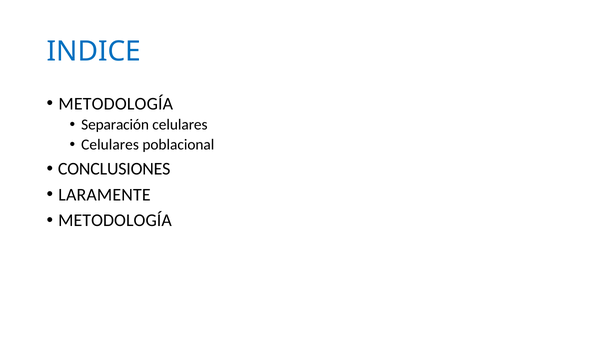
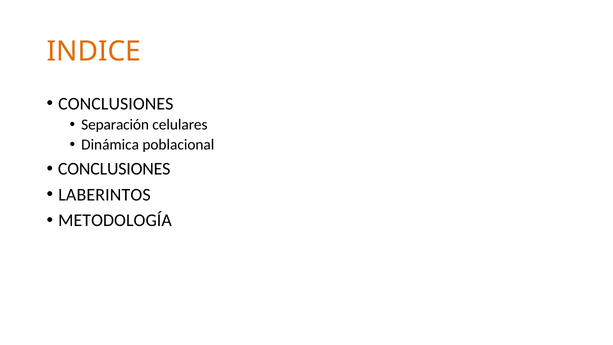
INDICE colour: blue -> orange (94, 51)
METODOLOGÍA: METODOLOGÍA -> CONCLUSIONES (116, 104)
Celulares: Celulares -> Dinámica (110, 145)
LARAMENTE: LARAMENTE -> LABERINTOS (104, 195)
